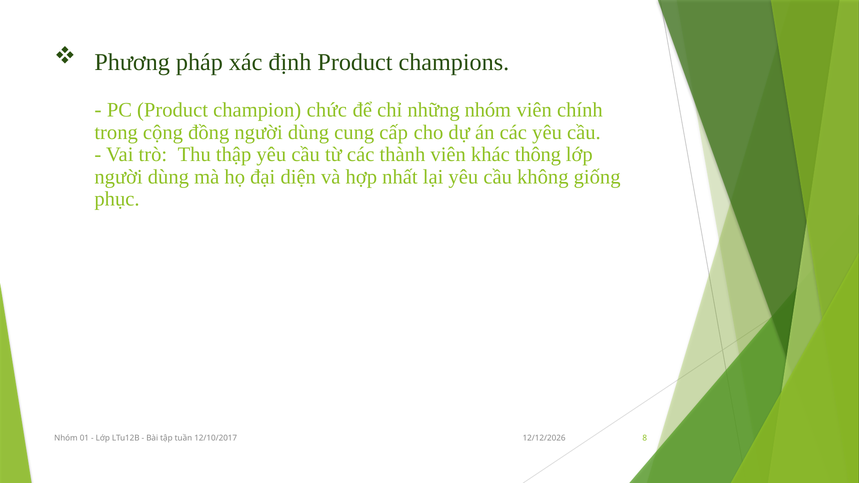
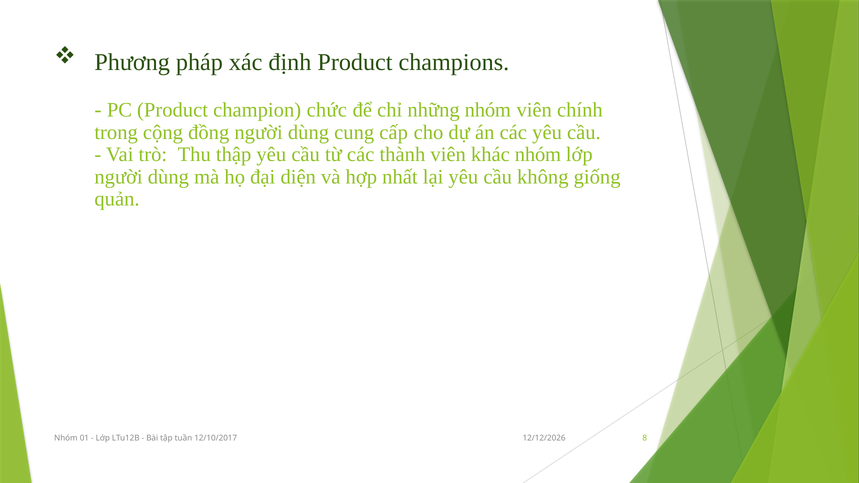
khác thông: thông -> nhóm (538, 155)
phục: phục -> quản (117, 199)
